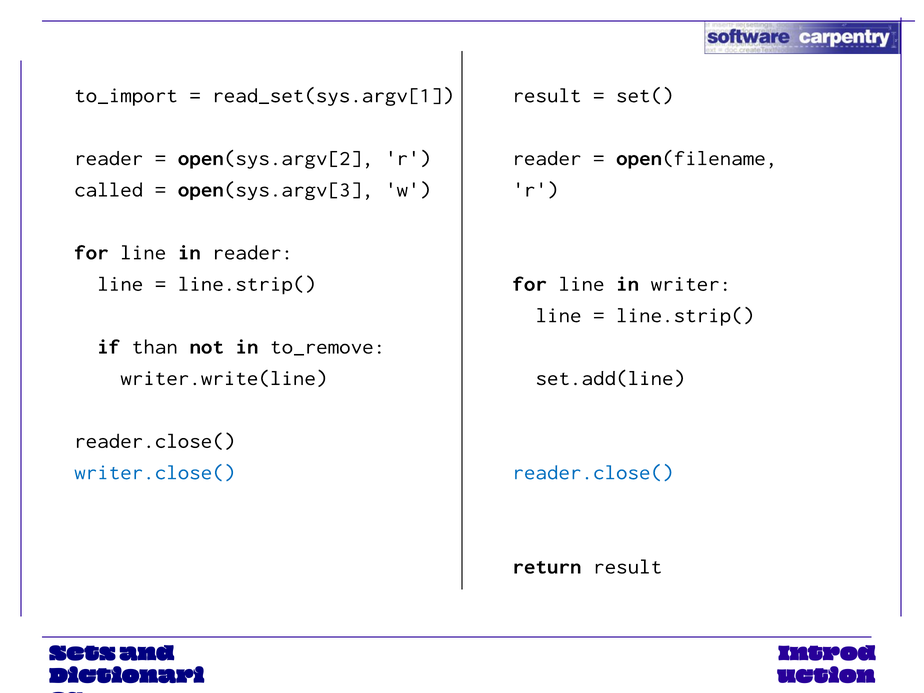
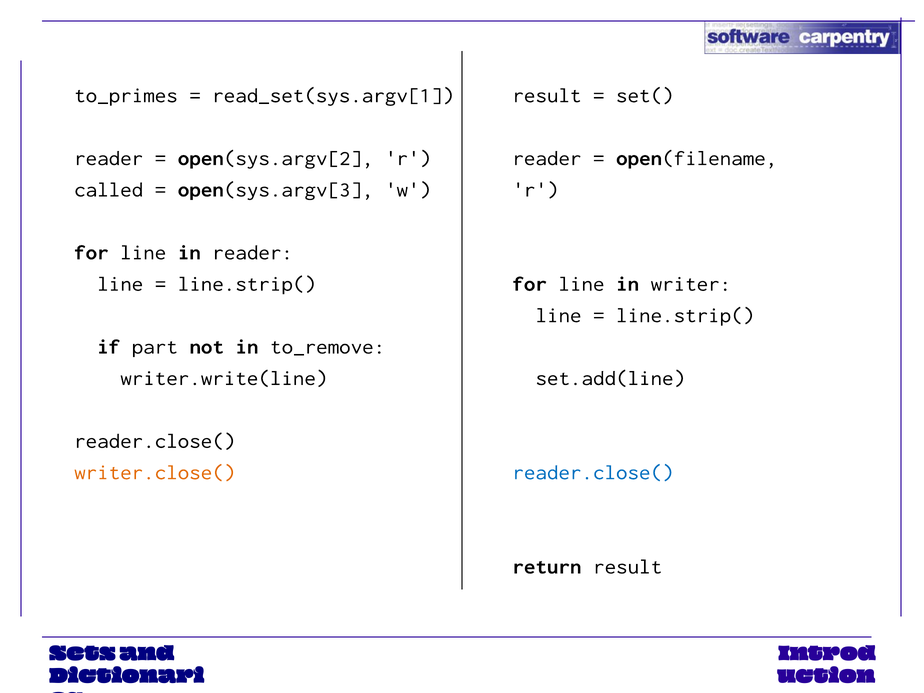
to_import: to_import -> to_primes (126, 95)
than: than -> part (155, 347)
writer.close( colour: blue -> orange (155, 472)
